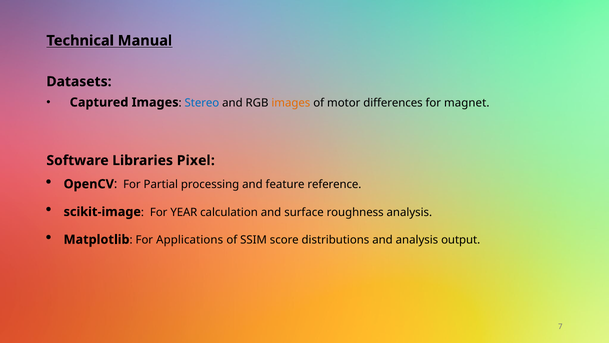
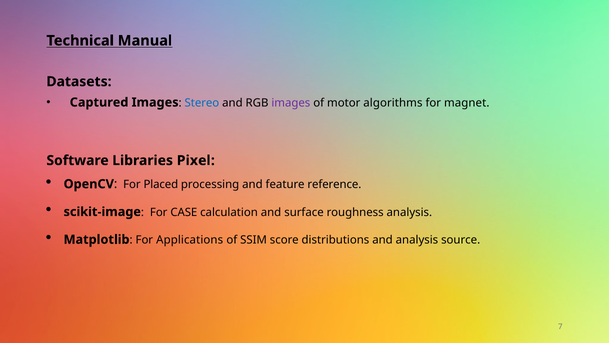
images colour: orange -> purple (291, 103)
differences: differences -> algorithms (393, 103)
Partial: Partial -> Placed (161, 184)
YEAR: YEAR -> CASE (184, 212)
output: output -> source (461, 240)
